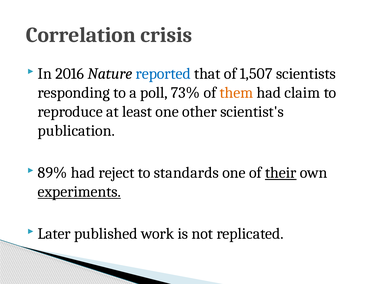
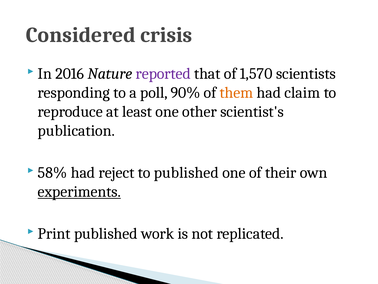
Correlation: Correlation -> Considered (81, 35)
reported colour: blue -> purple (163, 74)
1,507: 1,507 -> 1,570 (256, 74)
73%: 73% -> 90% (186, 93)
89%: 89% -> 58% (52, 172)
to standards: standards -> published (186, 172)
their underline: present -> none (281, 172)
Later: Later -> Print (54, 233)
